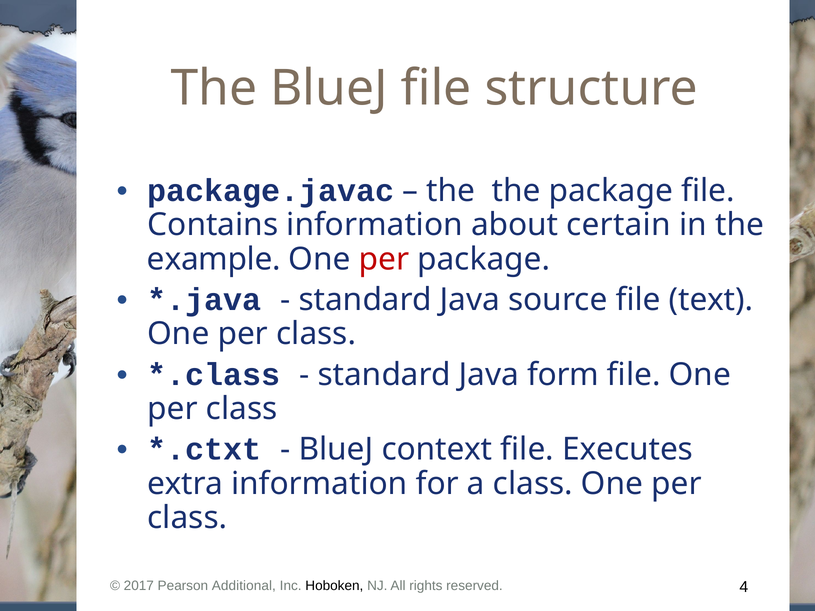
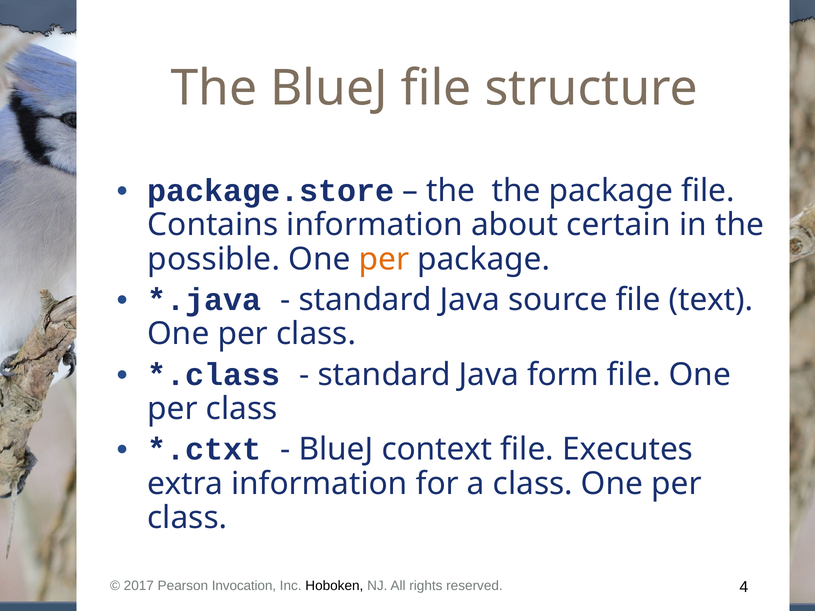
package.javac: package.javac -> package.store (271, 191)
example: example -> possible (214, 259)
per colour: red -> orange (384, 259)
Additional: Additional -> Invocation (244, 586)
